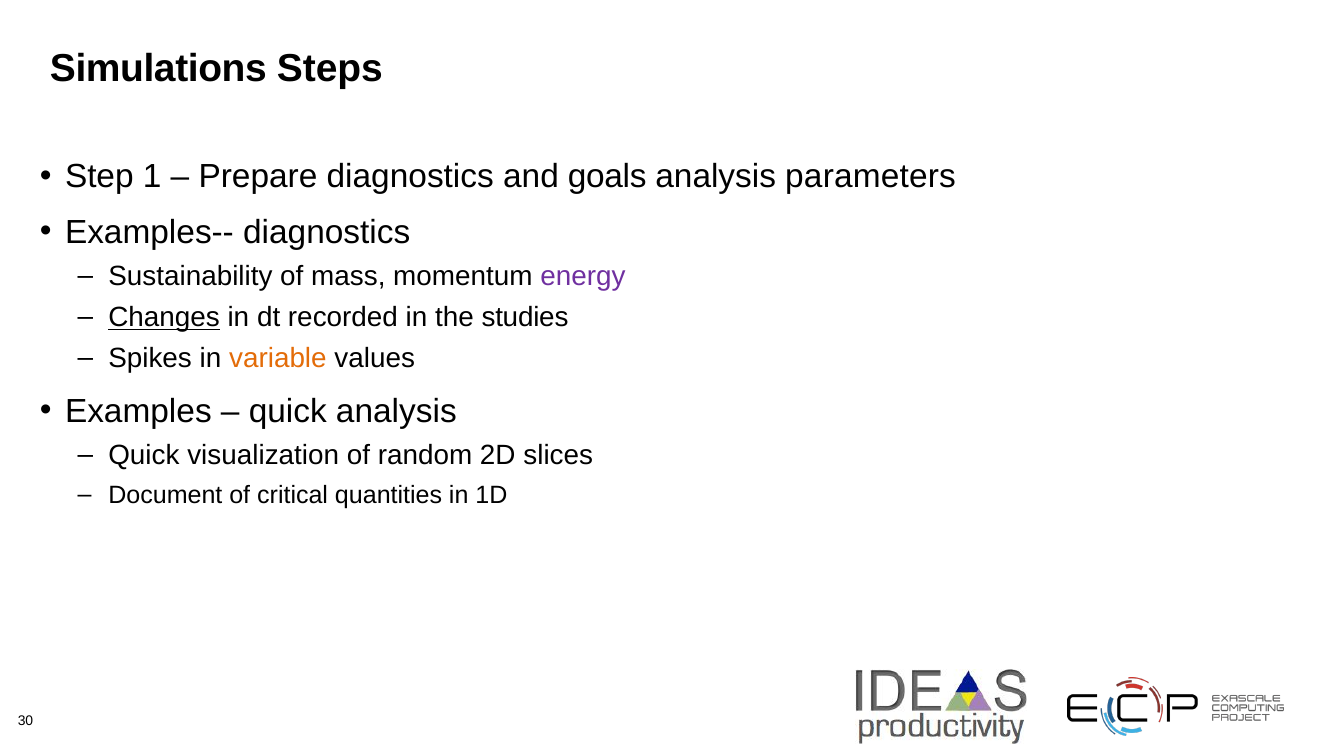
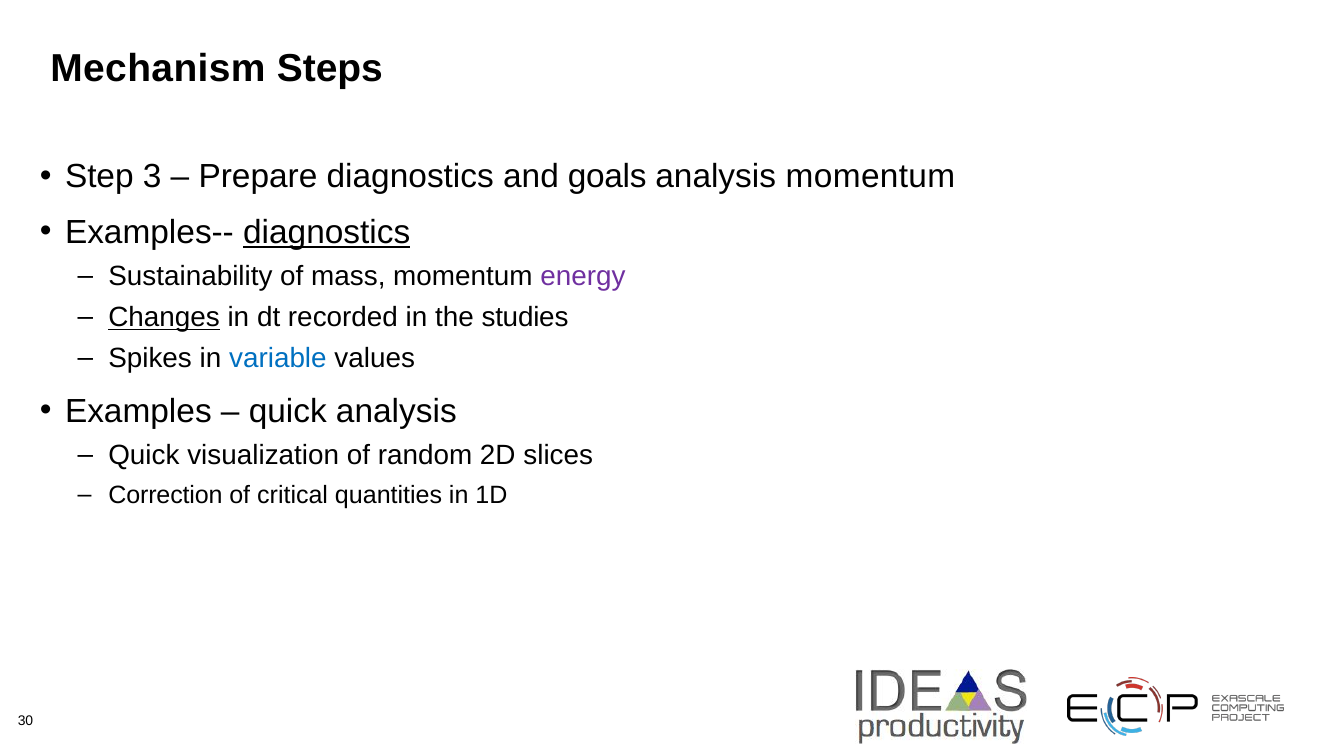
Simulations: Simulations -> Mechanism (158, 69)
1: 1 -> 3 (152, 177)
analysis parameters: parameters -> momentum (870, 177)
diagnostics underline: none -> present (327, 232)
variable colour: orange -> blue (278, 359)
Document: Document -> Correction (165, 496)
